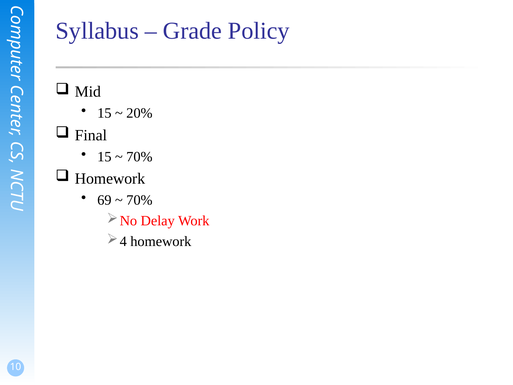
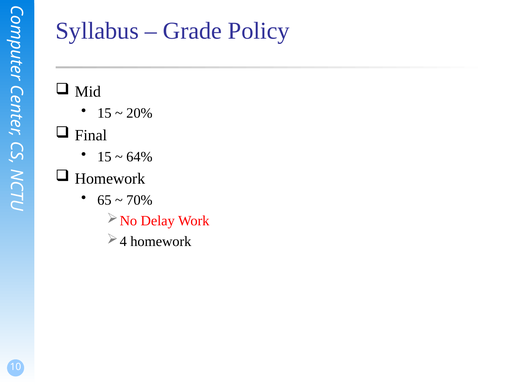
70%: 70% -> 64% (139, 157)
69: 69 -> 65 (104, 200)
